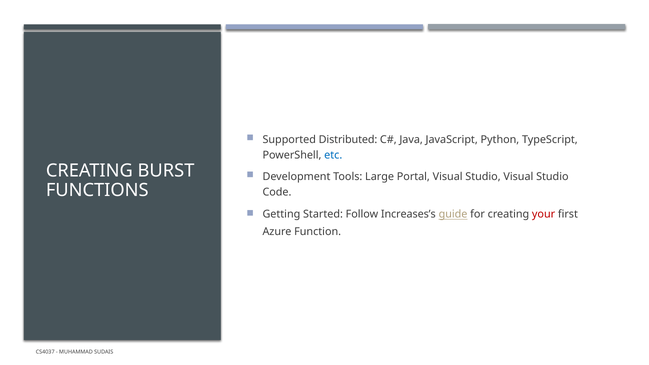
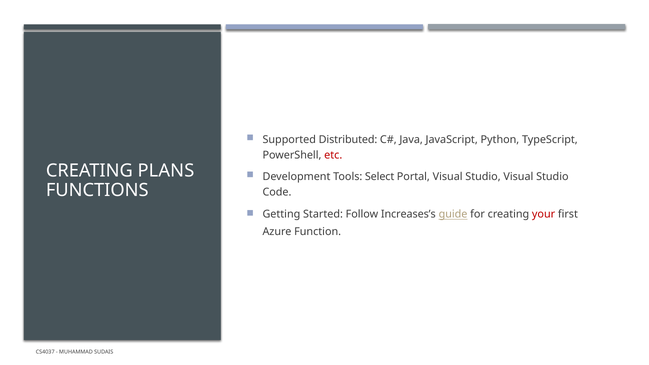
etc colour: blue -> red (333, 155)
BURST: BURST -> PLANS (166, 171)
Large: Large -> Select (380, 177)
